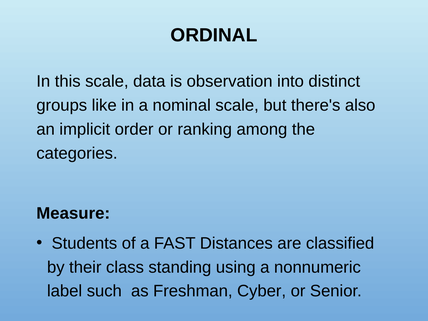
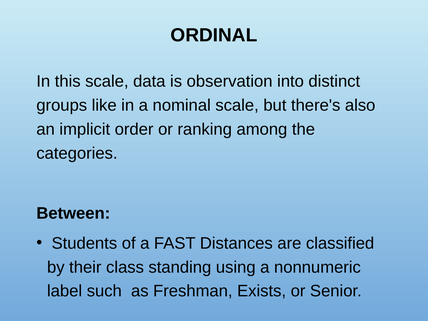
Measure: Measure -> Between (73, 213)
Cyber: Cyber -> Exists (262, 291)
